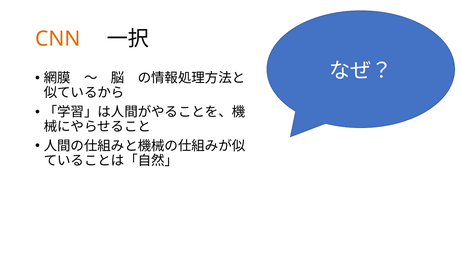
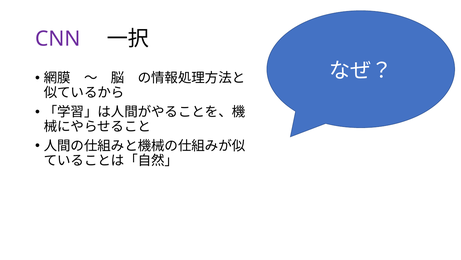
CNN colour: orange -> purple (58, 39)
